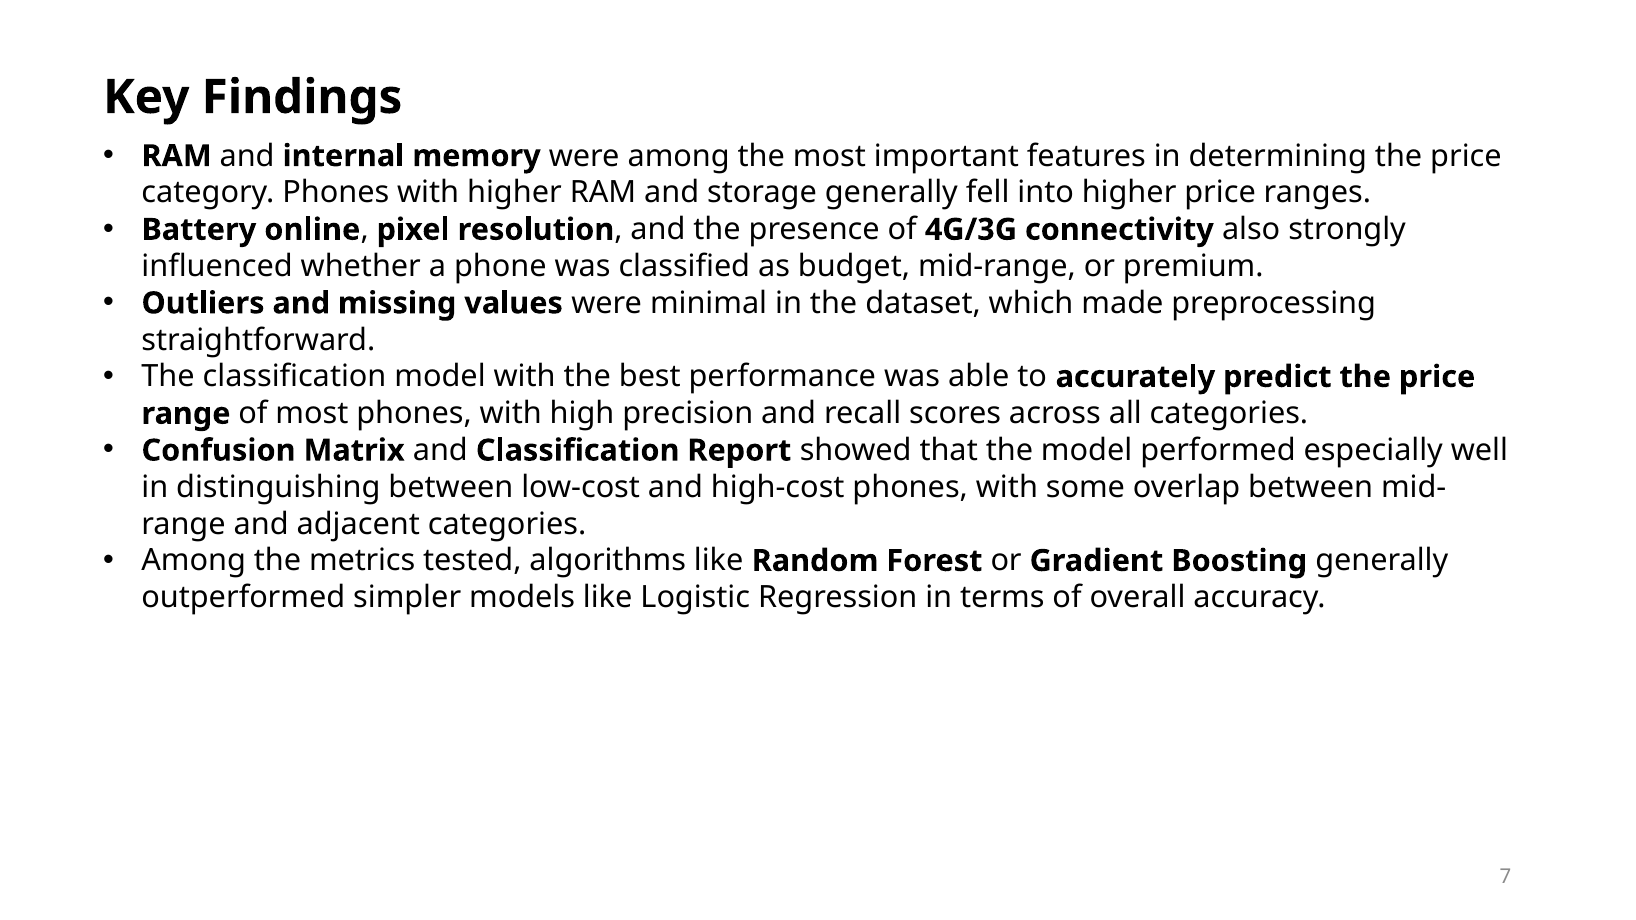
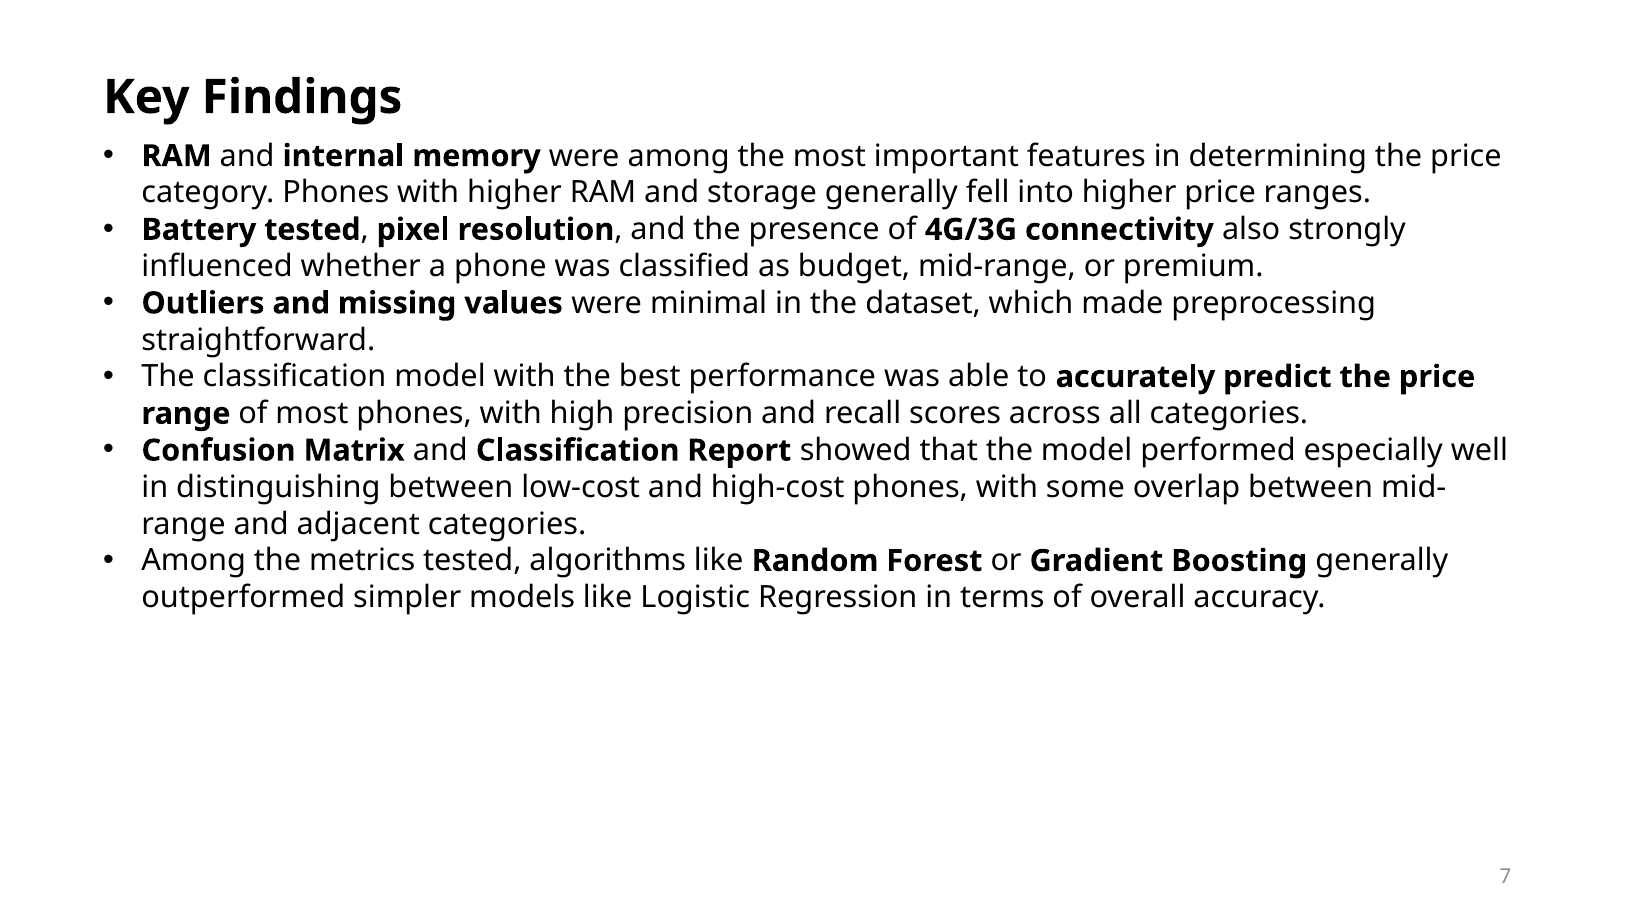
Battery online: online -> tested (312, 230)
